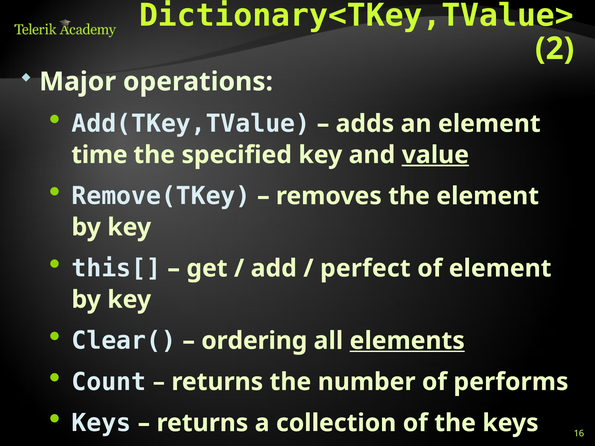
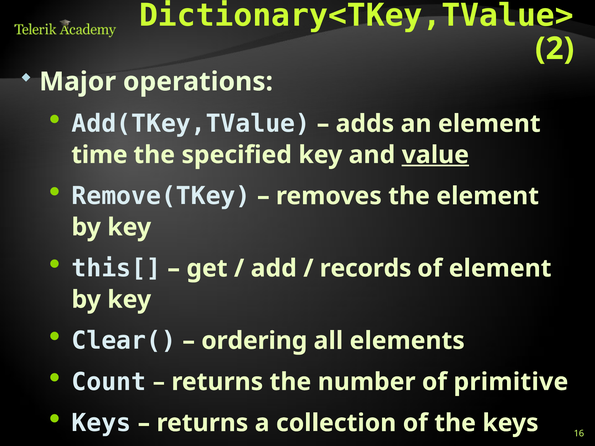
perfect: perfect -> records (366, 269)
elements underline: present -> none (407, 341)
performs: performs -> primitive (511, 382)
